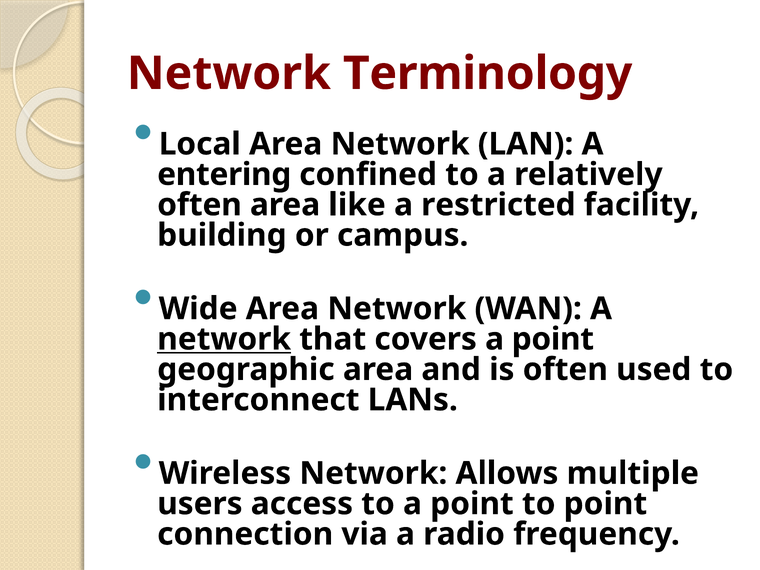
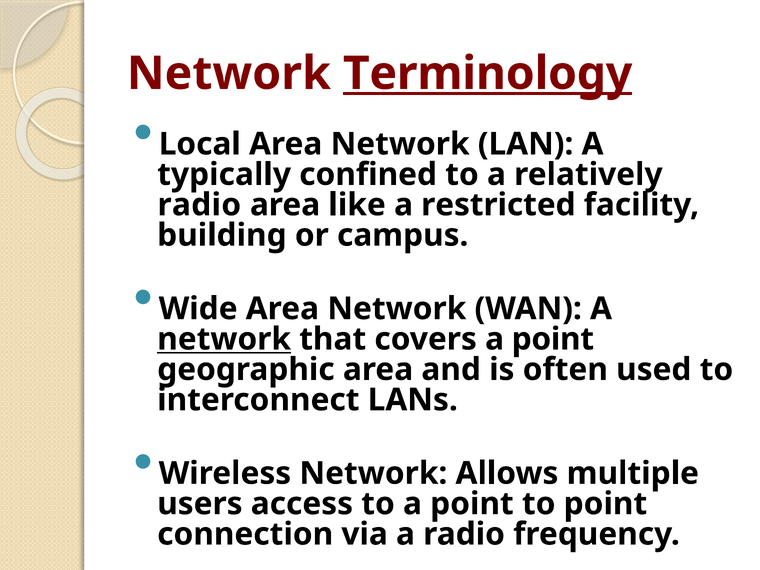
Terminology underline: none -> present (488, 74)
entering: entering -> typically (224, 174)
often: often -> radio (199, 205)
